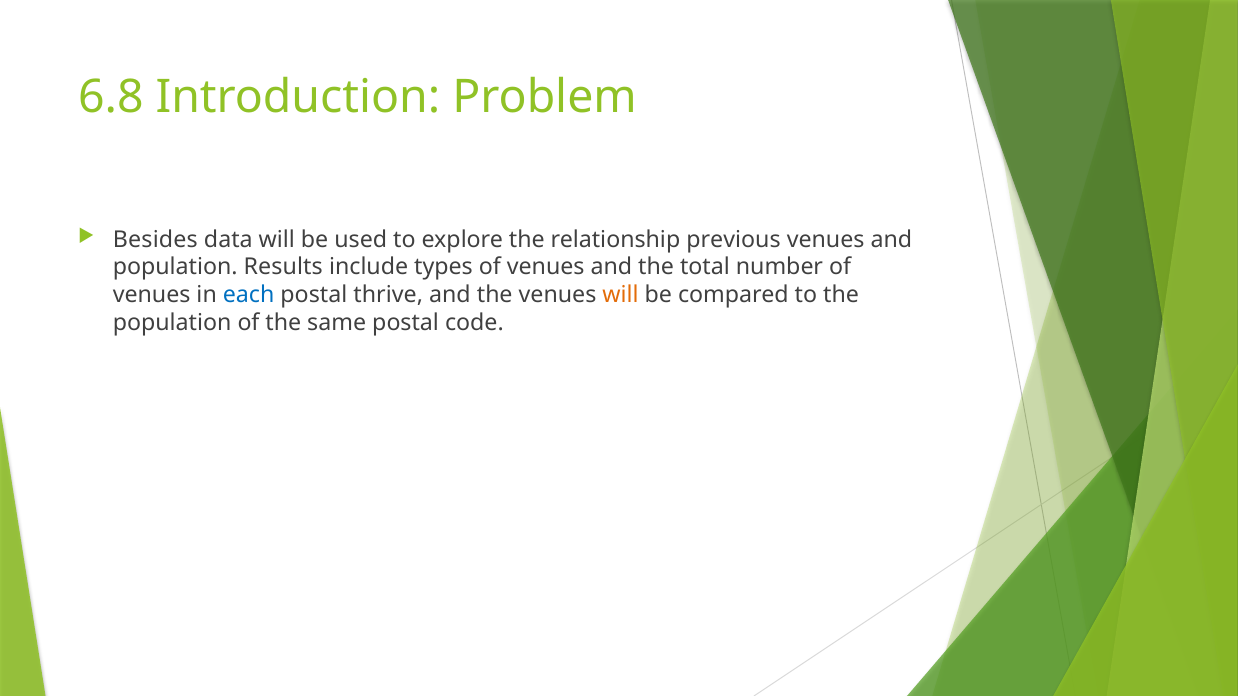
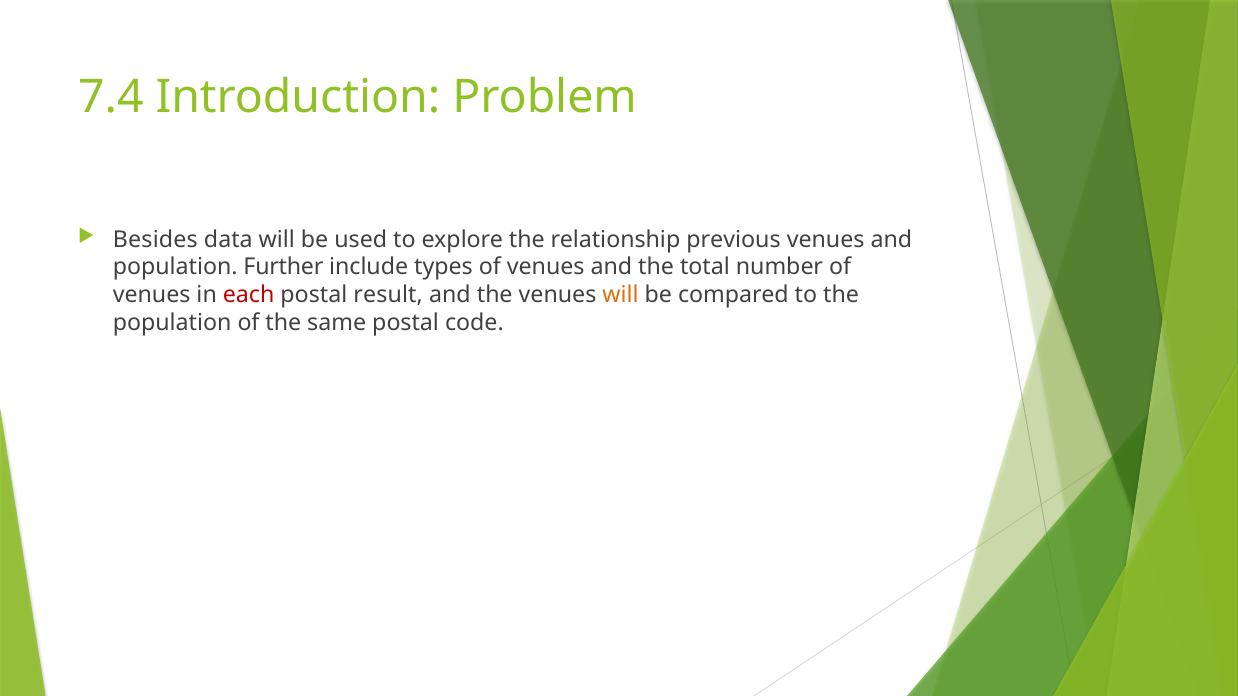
6.8: 6.8 -> 7.4 (111, 98)
Results: Results -> Further (283, 267)
each colour: blue -> red (249, 295)
thrive: thrive -> result (388, 295)
